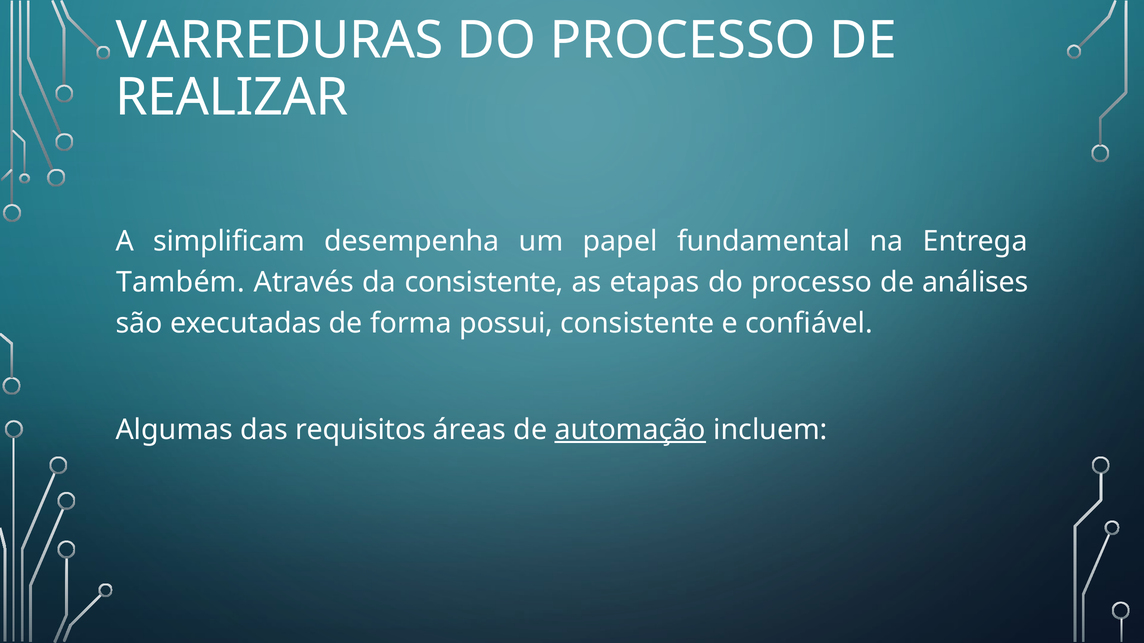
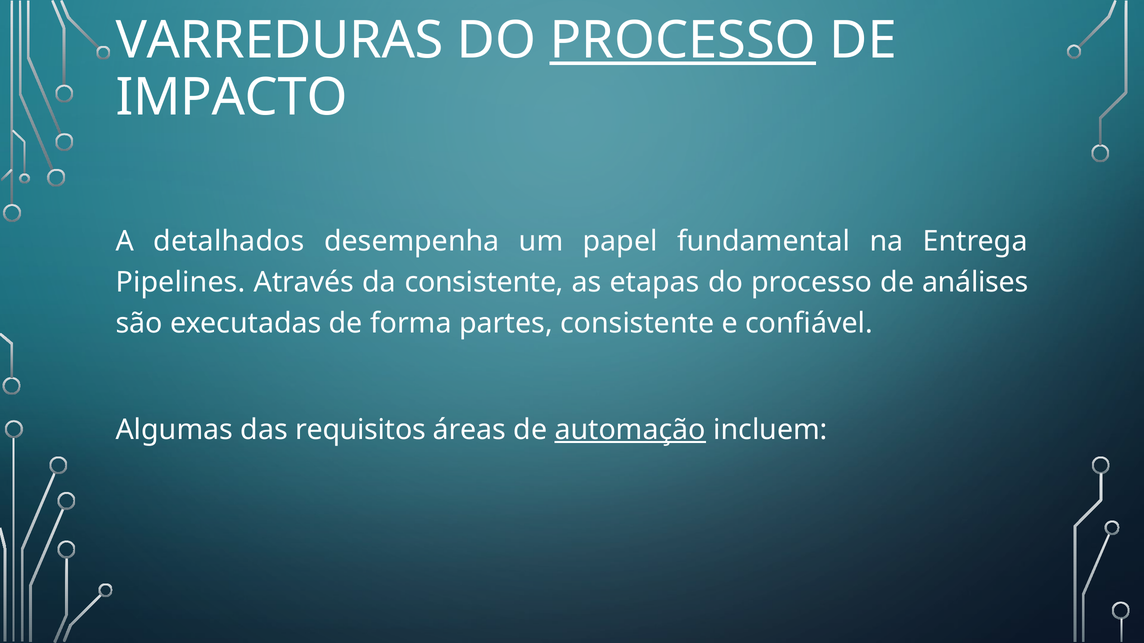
PROCESSO underline: none -> present (683, 41)
REALIZAR: REALIZAR -> IMPACTO (232, 97)
simplificam: simplificam -> detalhados (229, 241)
Também: Também -> Pipelines (180, 283)
possui: possui -> partes (506, 324)
